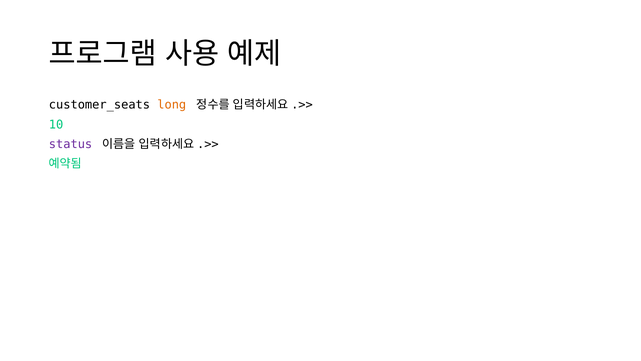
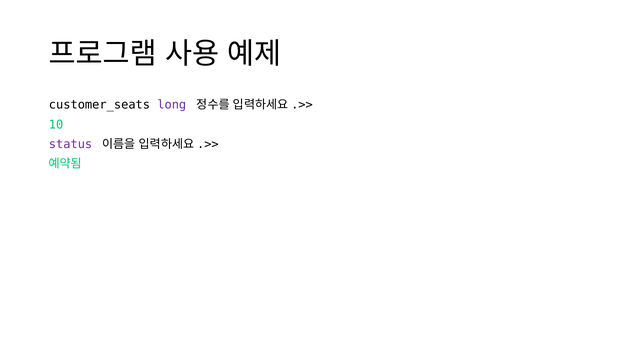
long colour: orange -> purple (172, 105)
